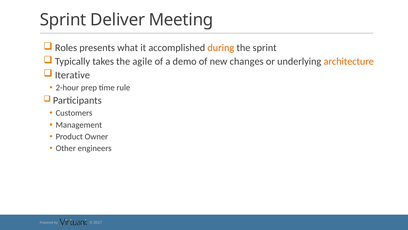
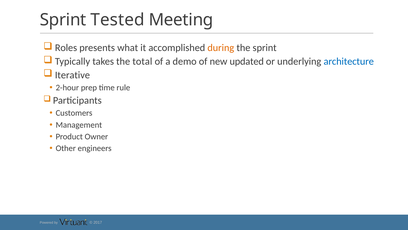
Deliver: Deliver -> Tested (118, 20)
agile: agile -> total (142, 61)
changes: changes -> updated (247, 61)
architecture colour: orange -> blue (349, 61)
